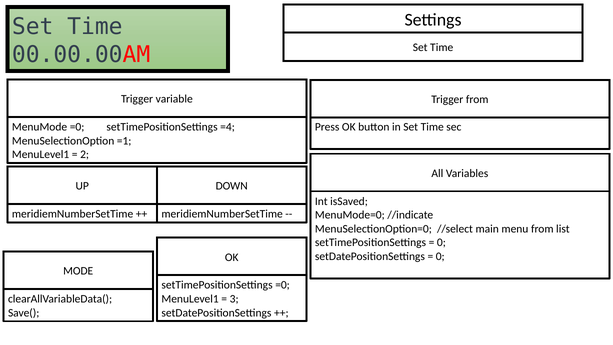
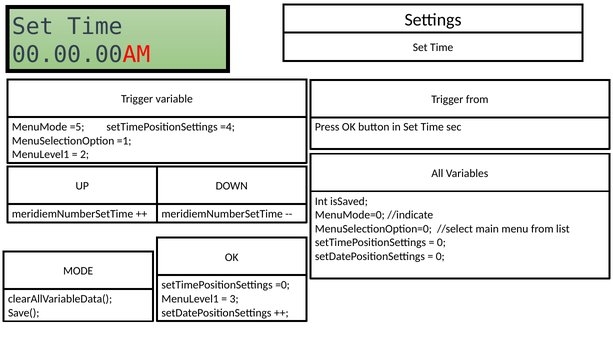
MenuMode =0: =0 -> =5 (77, 127)
